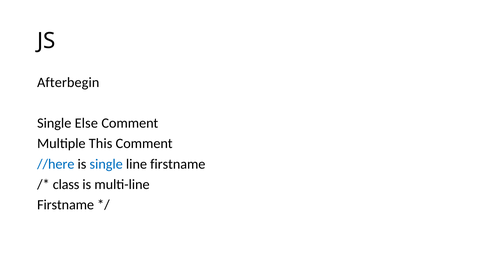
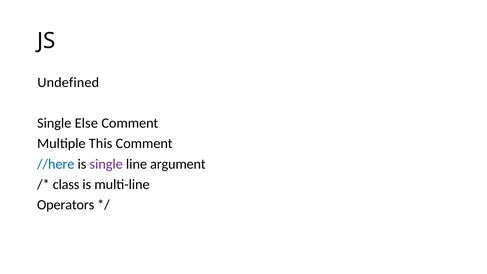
Afterbegin: Afterbegin -> Undefined (68, 82)
single colour: blue -> purple (106, 164)
line firstname: firstname -> argument (178, 164)
Firstname: Firstname -> Operators (66, 205)
